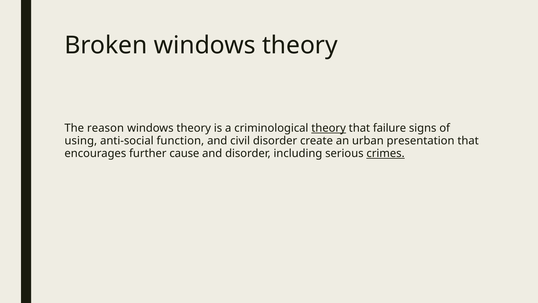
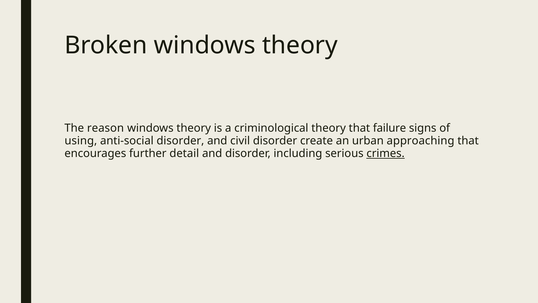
theory underline: present -> none (329, 128)
anti-social function: function -> disorder (180, 141)
presentation: presentation -> approaching (421, 141)
cause: cause -> detail (184, 153)
